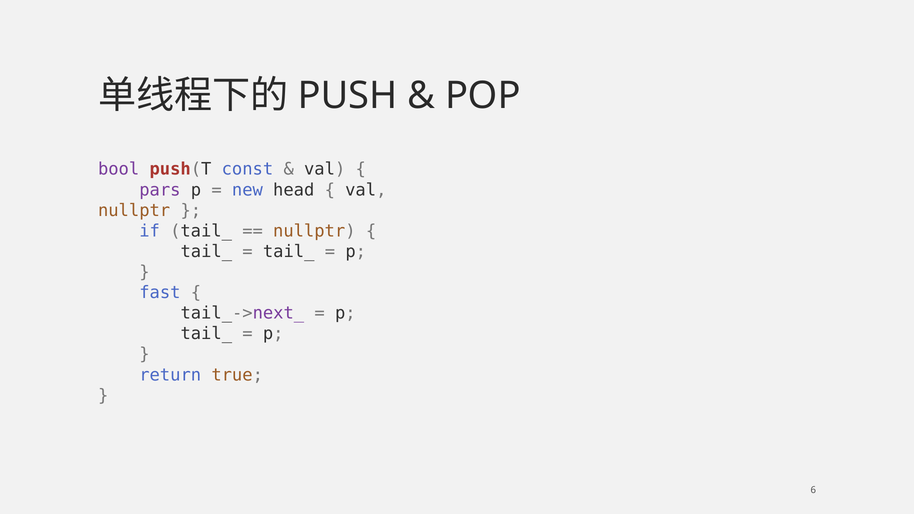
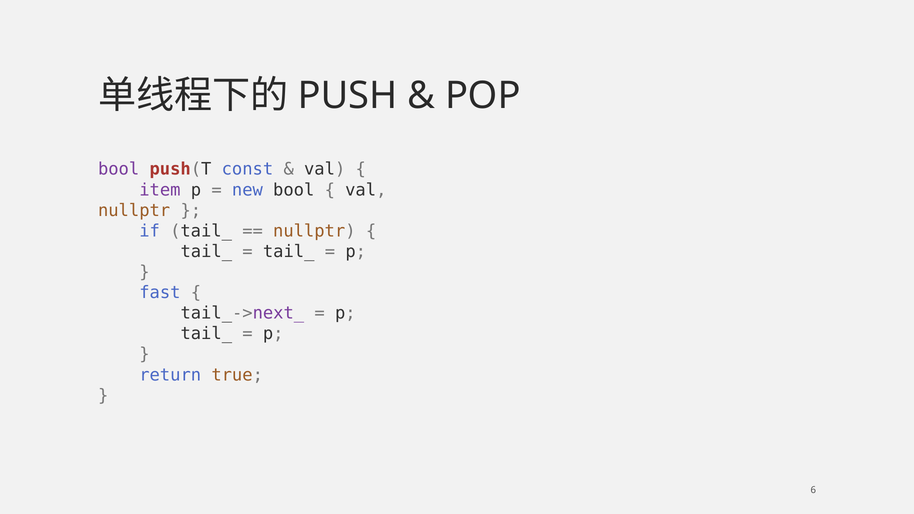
pars: pars -> item (160, 190)
new head: head -> bool (294, 190)
